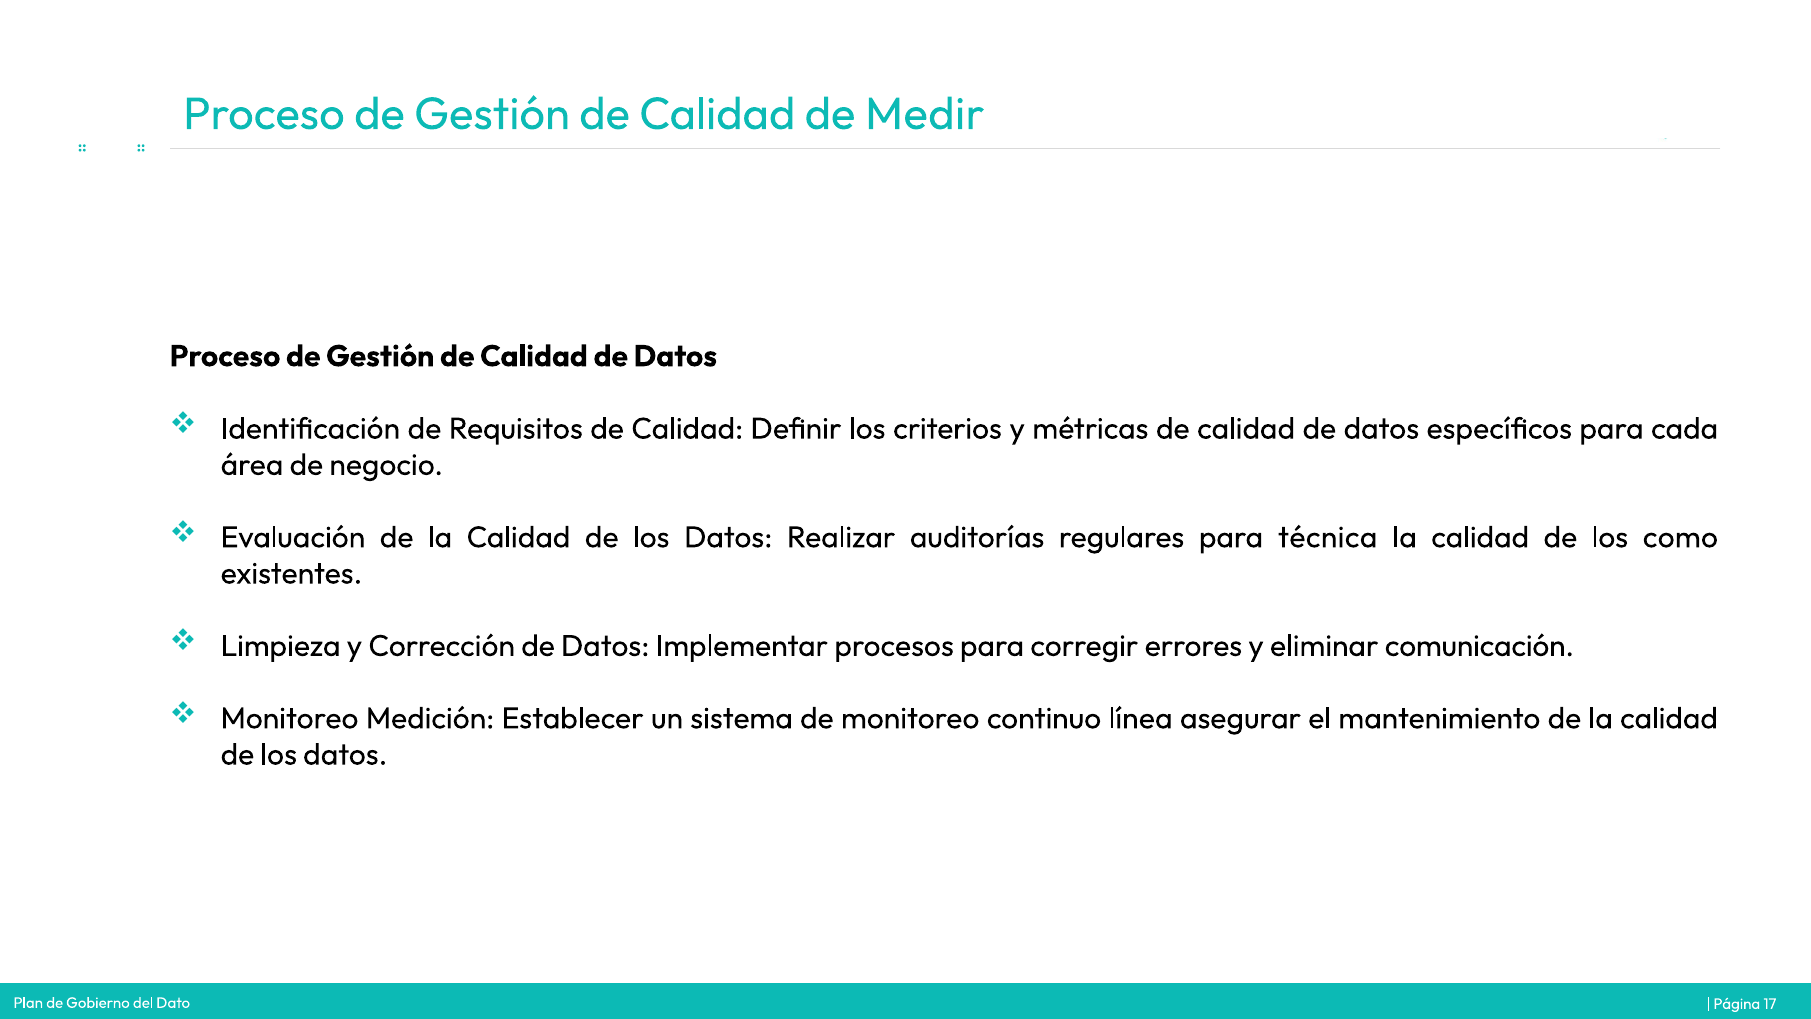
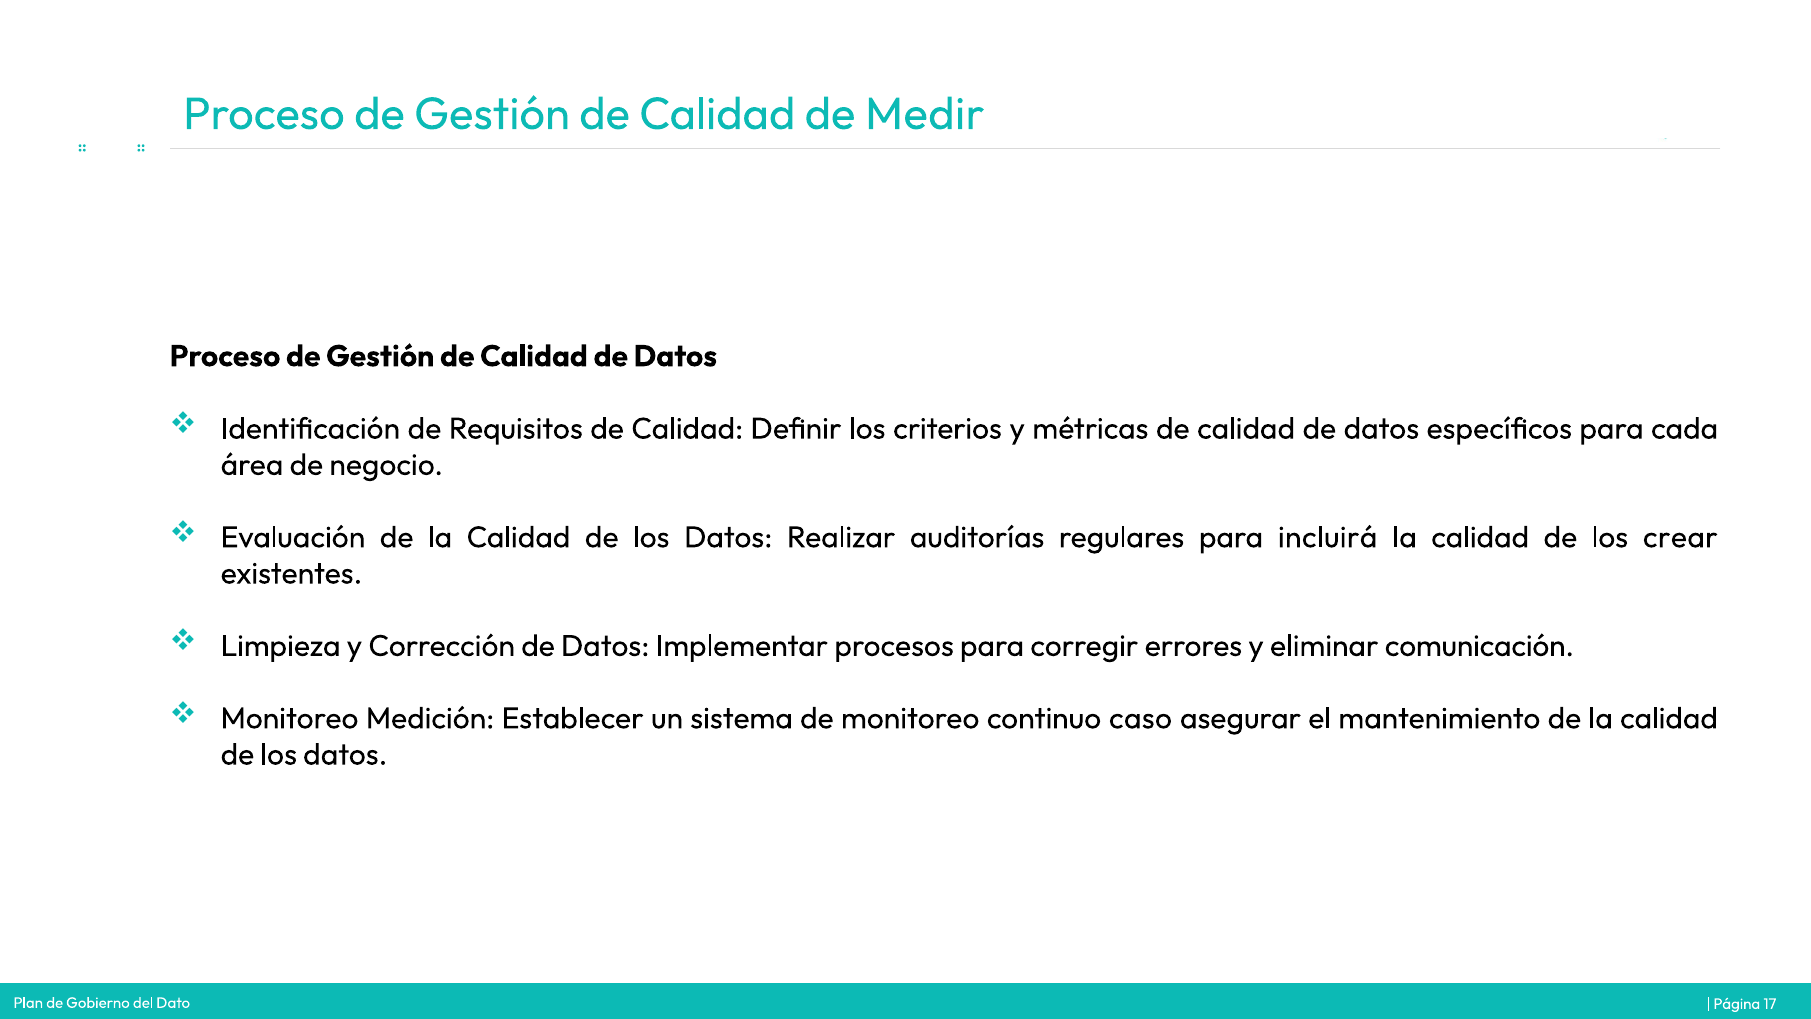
técnica: técnica -> incluirá (1328, 537)
como: como -> crear (1680, 537)
línea: línea -> caso (1140, 718)
